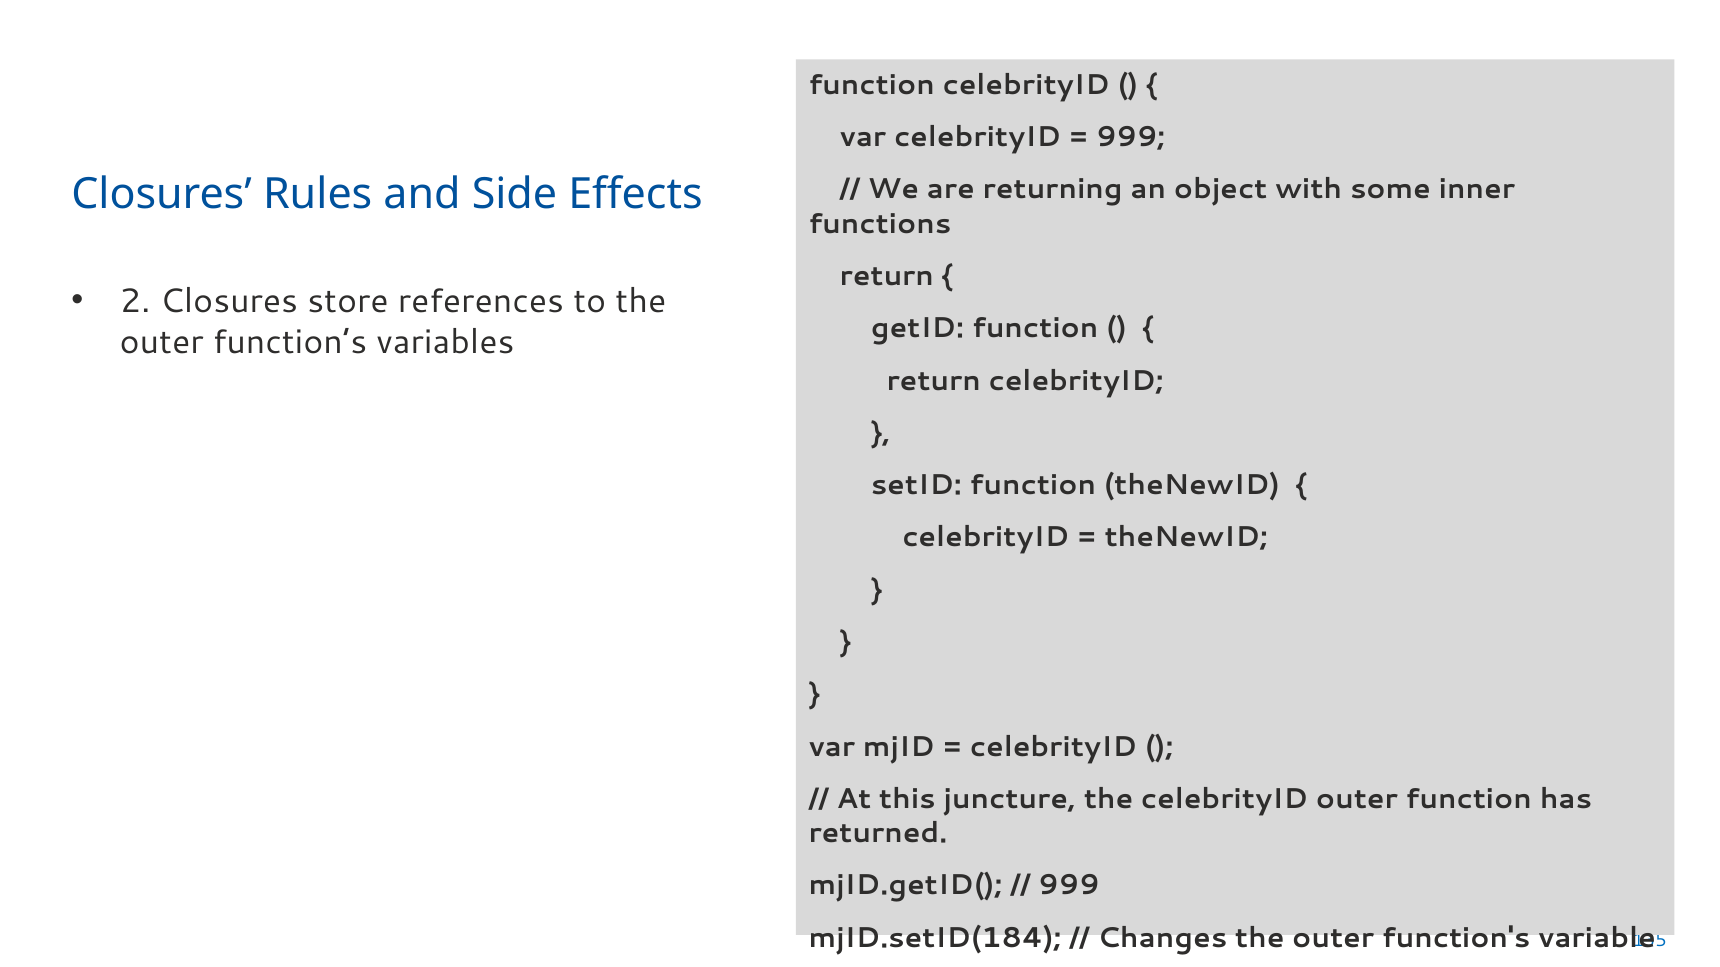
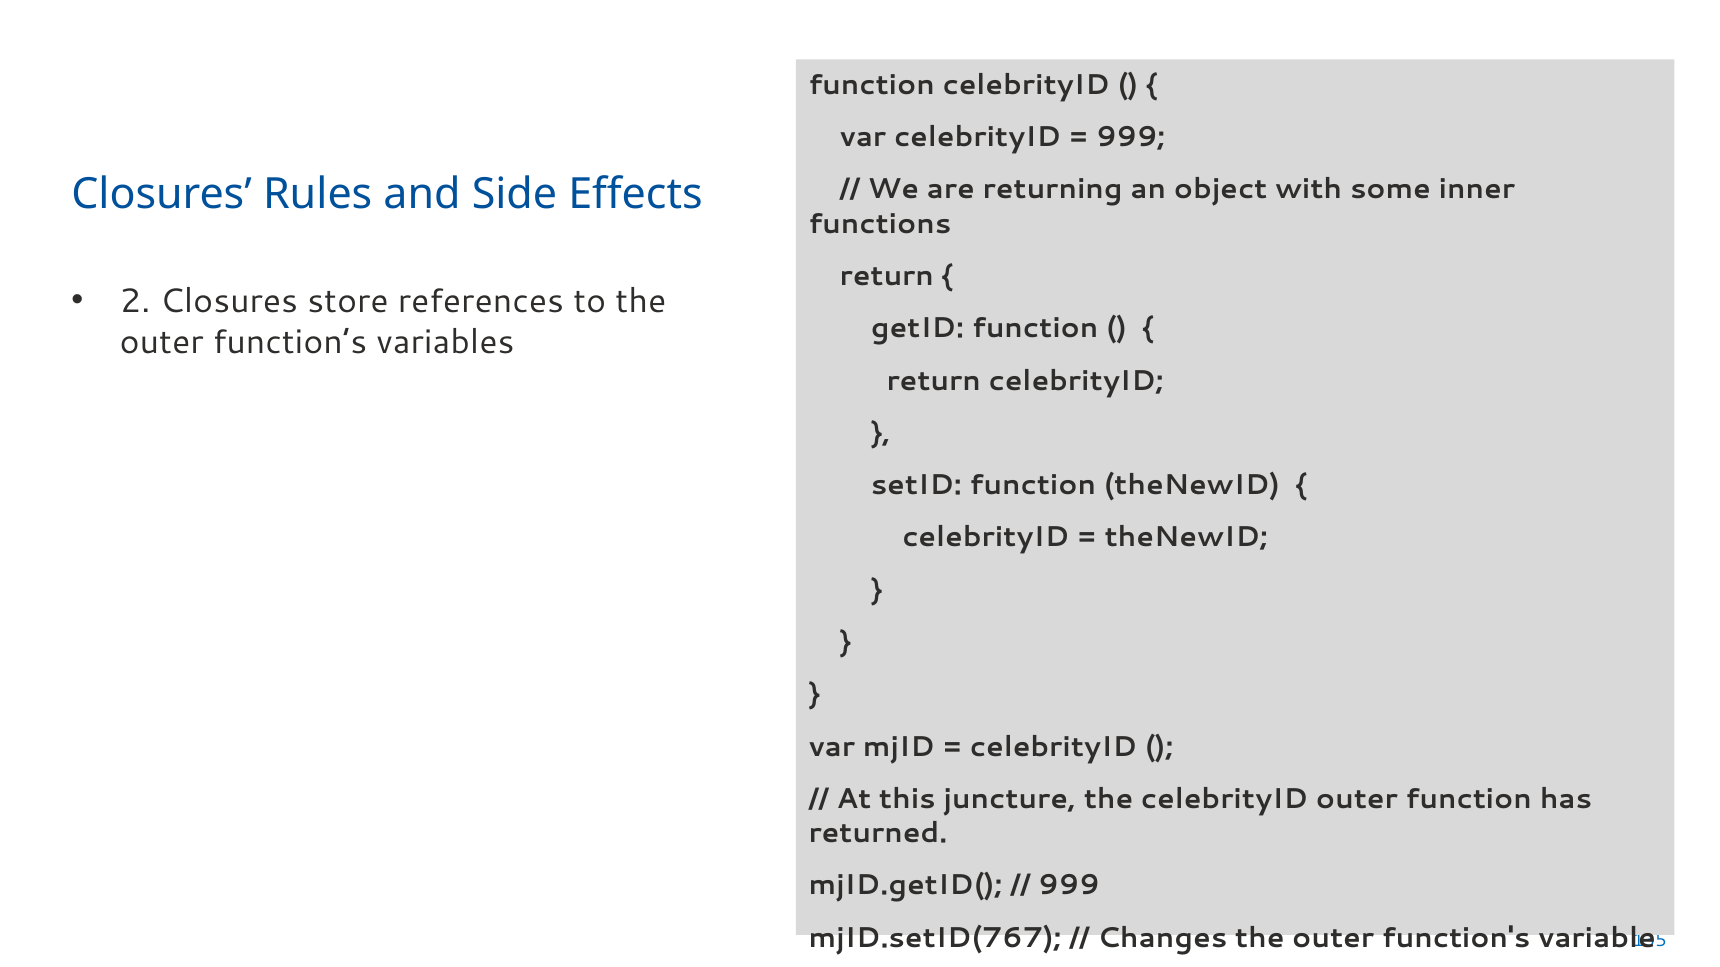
mjID.setID(184: mjID.setID(184 -> mjID.setID(767 (935, 938)
